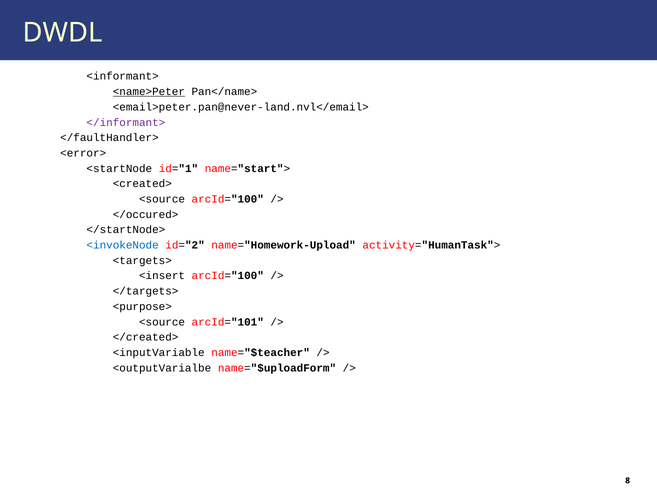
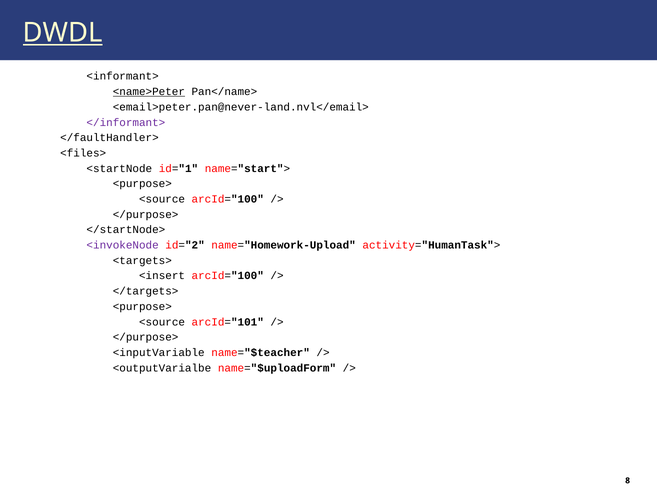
DWDL underline: none -> present (63, 33)
<error>: <error> -> <files> (83, 153)
<created>: <created> -> <purpose> (142, 184)
</occured>: </occured> -> </purpose> (146, 214)
<invokeNode colour: blue -> purple (123, 245)
</created>: </created> -> </purpose> (146, 337)
